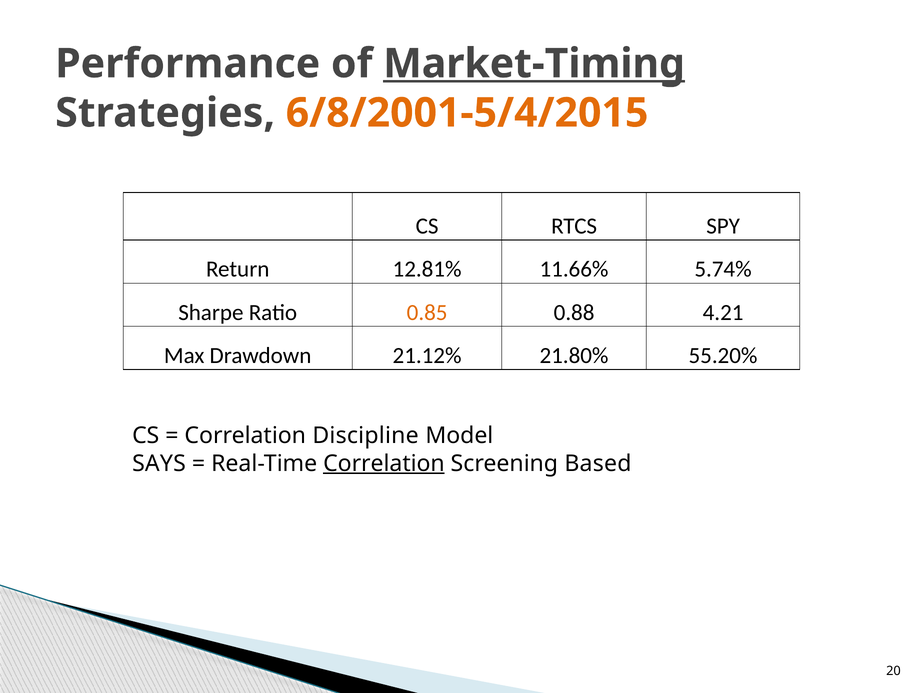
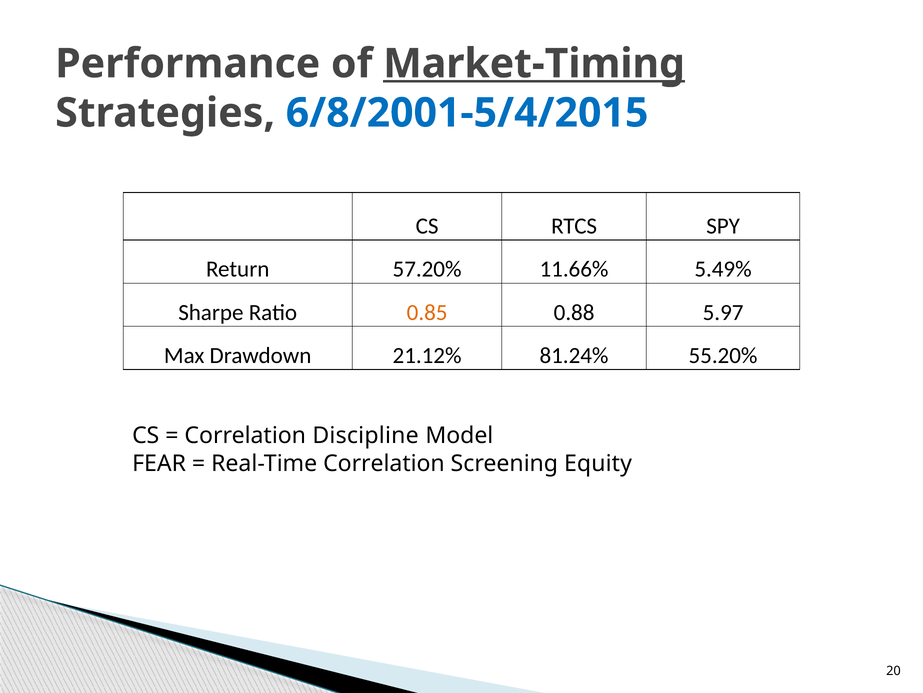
6/8/2001-5/4/2015 colour: orange -> blue (467, 113)
12.81%: 12.81% -> 57.20% (427, 269)
5.74%: 5.74% -> 5.49% (723, 269)
4.21: 4.21 -> 5.97 (723, 312)
21.80%: 21.80% -> 81.24% (574, 355)
SAYS: SAYS -> FEAR (159, 463)
Correlation underline: present -> none (384, 463)
Based: Based -> Equity (598, 463)
